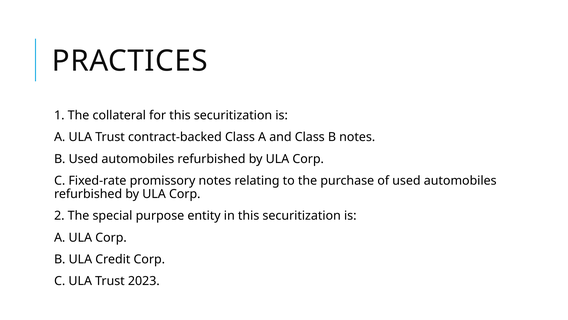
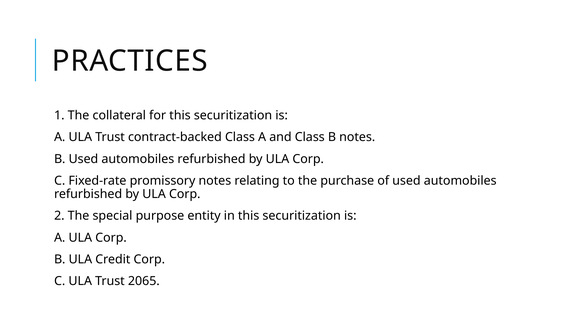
2023: 2023 -> 2065 (144, 281)
